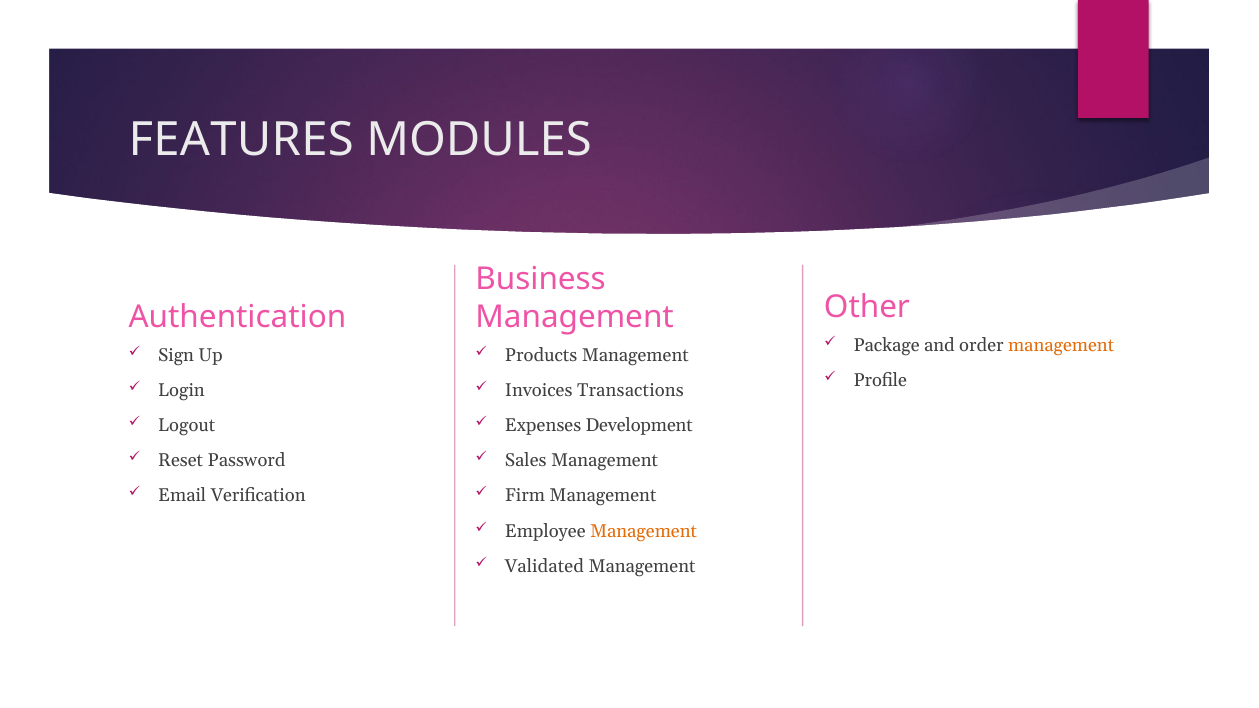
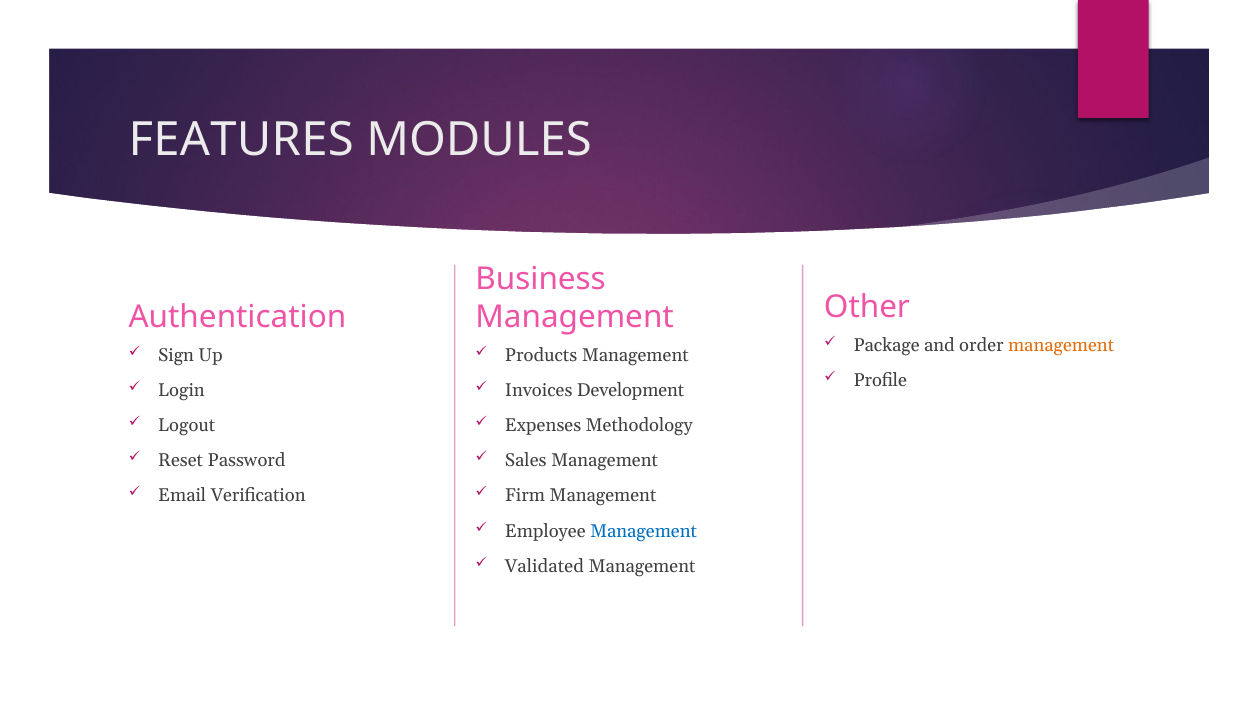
Transactions: Transactions -> Development (631, 390)
Development: Development -> Methodology (639, 426)
Management colour: orange -> blue (644, 531)
